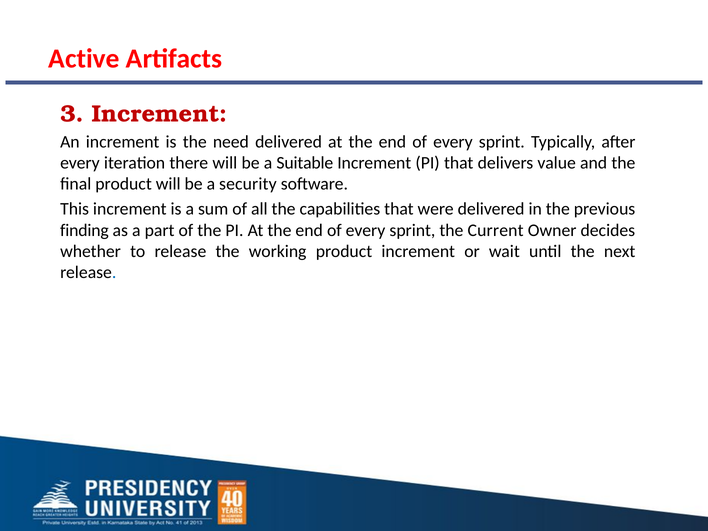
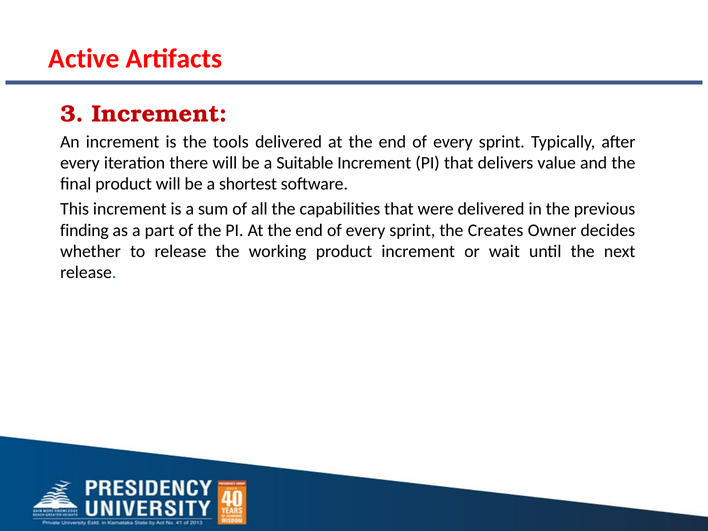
need: need -> tools (231, 142)
security: security -> shortest (248, 184)
Current: Current -> Creates (496, 230)
